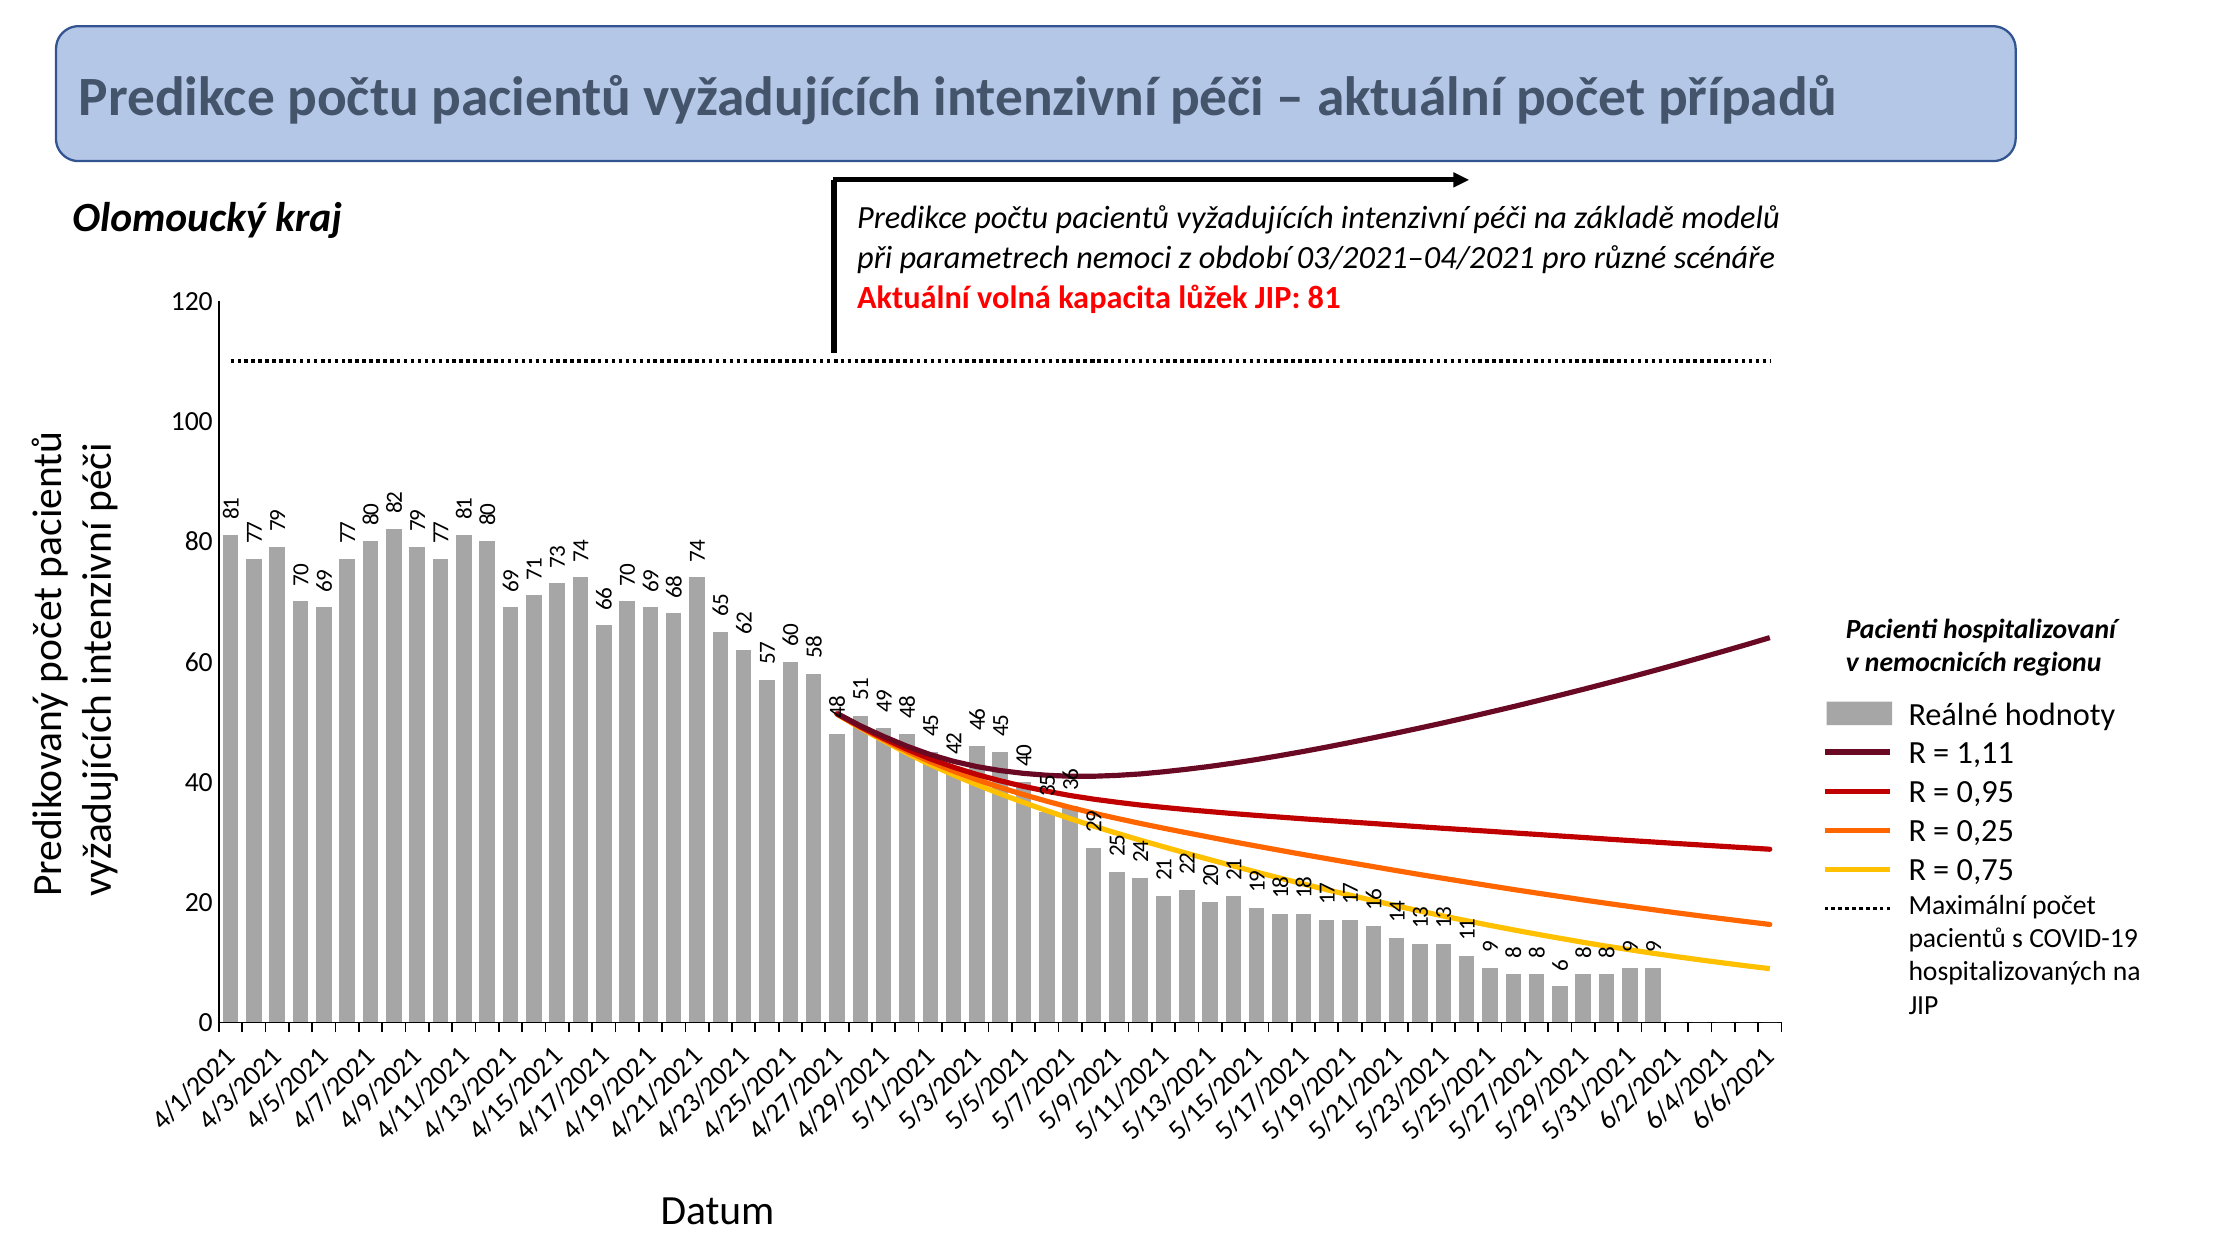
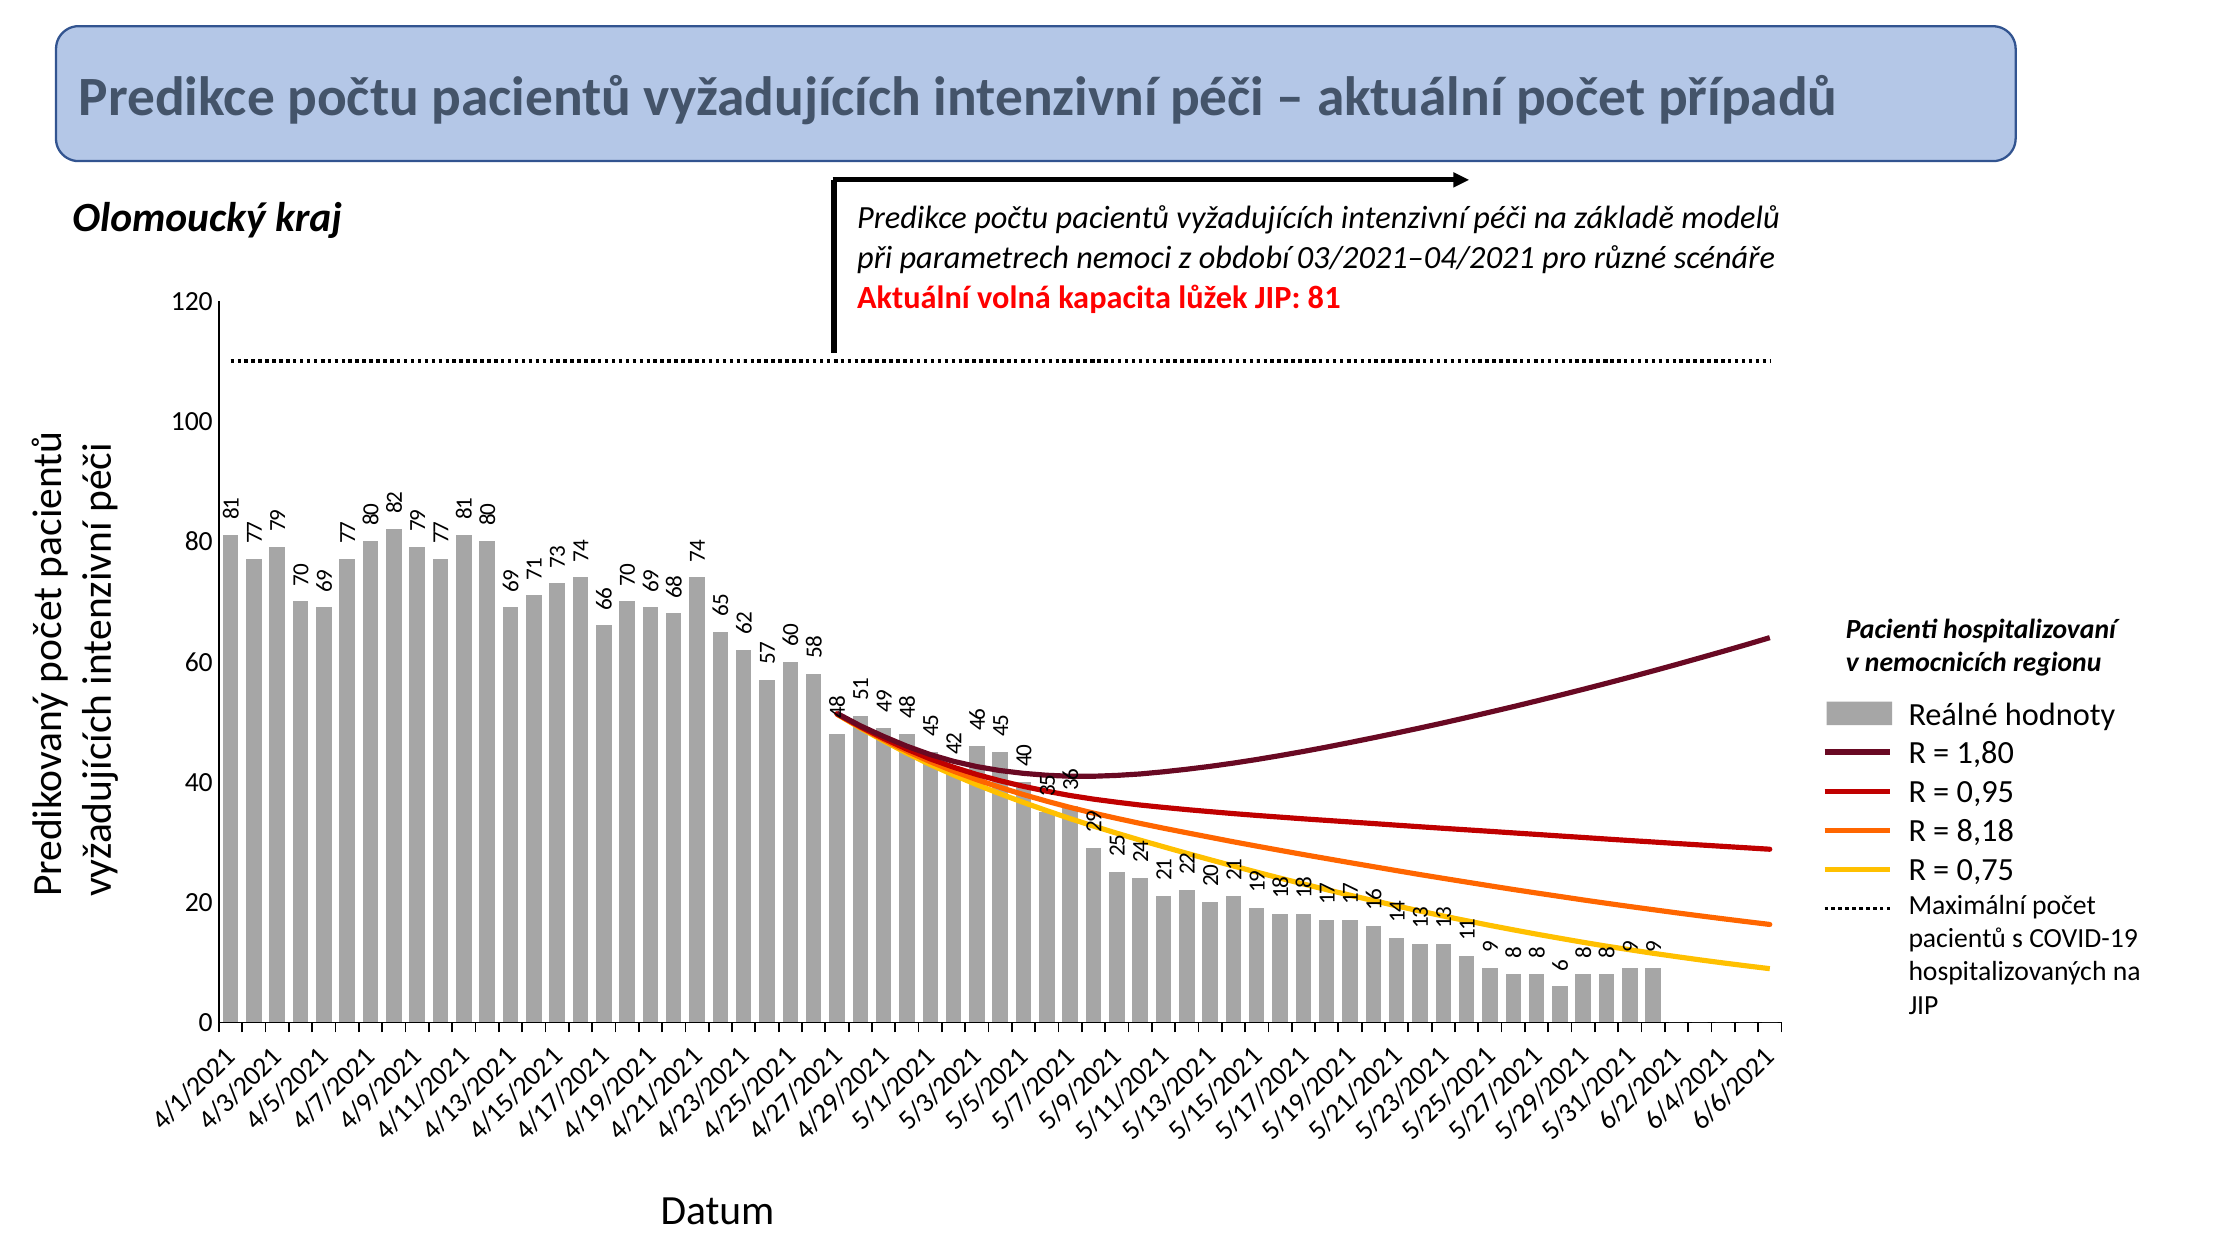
1,11: 1,11 -> 1,80 (1985, 753)
0,25: 0,25 -> 8,18 (1985, 831)
